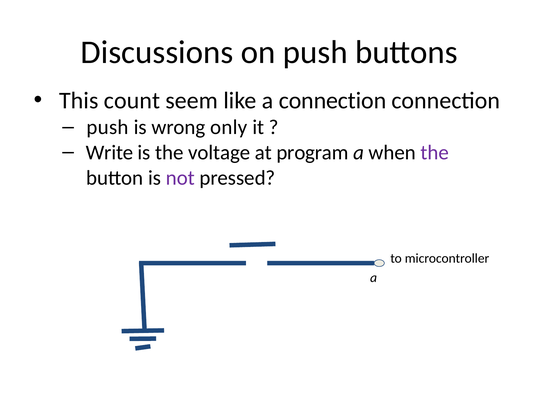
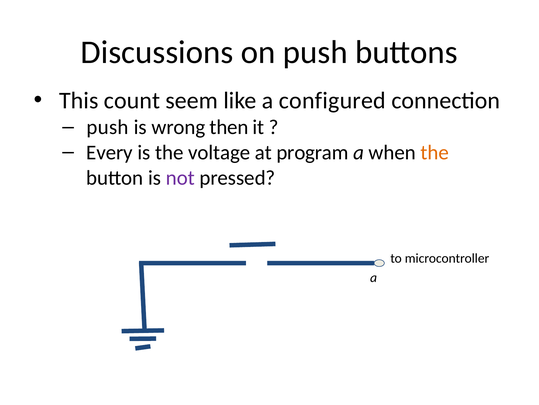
a connection: connection -> configured (332, 100)
only: only -> then (229, 127)
Write: Write -> Every (110, 152)
the colour: purple -> orange (435, 152)
